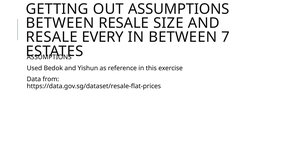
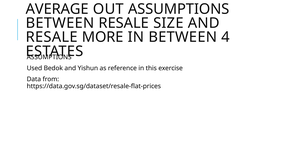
GETTING: GETTING -> AVERAGE (57, 9)
EVERY: EVERY -> MORE (103, 37)
7: 7 -> 4 (226, 37)
